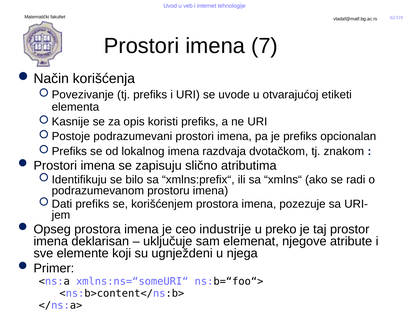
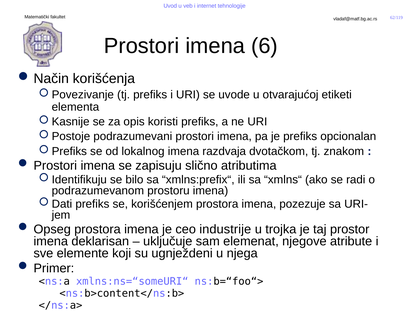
7: 7 -> 6 (265, 46)
preko: preko -> trojka (281, 229)
